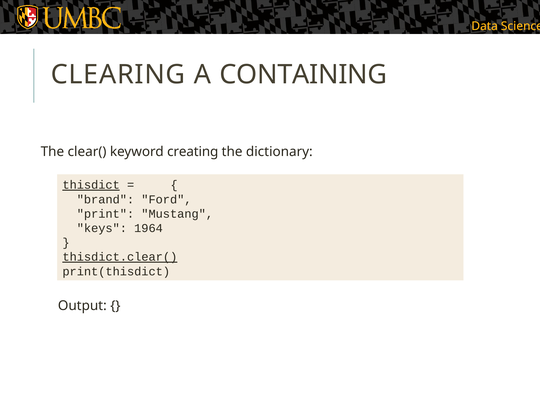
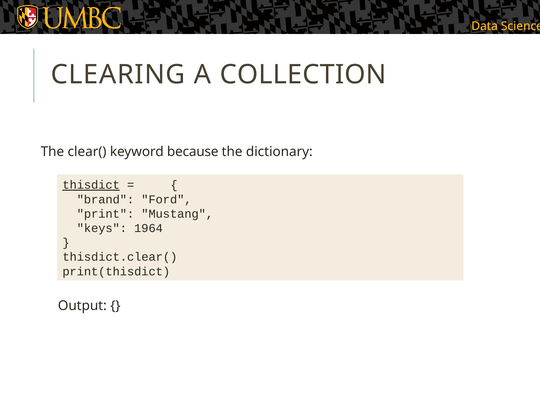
CONTAINING: CONTAINING -> COLLECTION (303, 75)
creating: creating -> because (193, 152)
thisdict.clear( underline: present -> none (120, 257)
